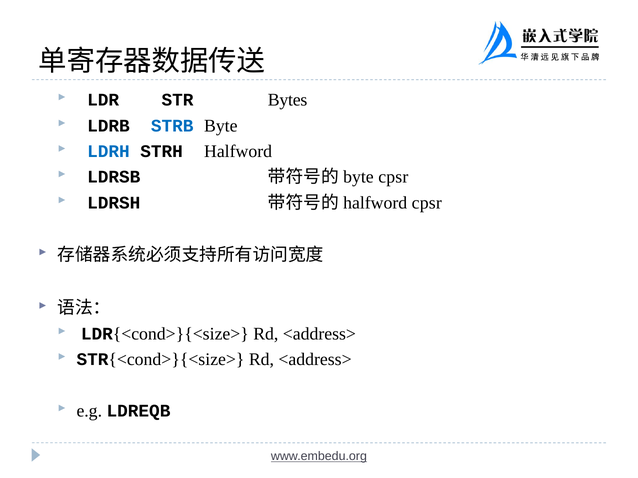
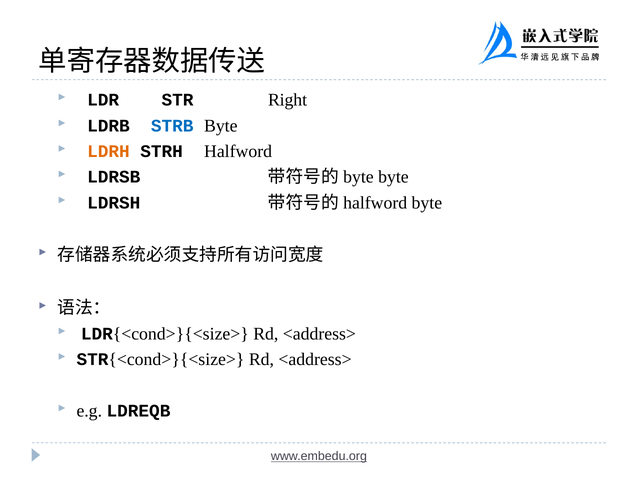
Bytes: Bytes -> Right (288, 100)
LDRH colour: blue -> orange (108, 152)
cpsr: cpsr -> byte (393, 177)
cpsr: cpsr -> byte (427, 203)
